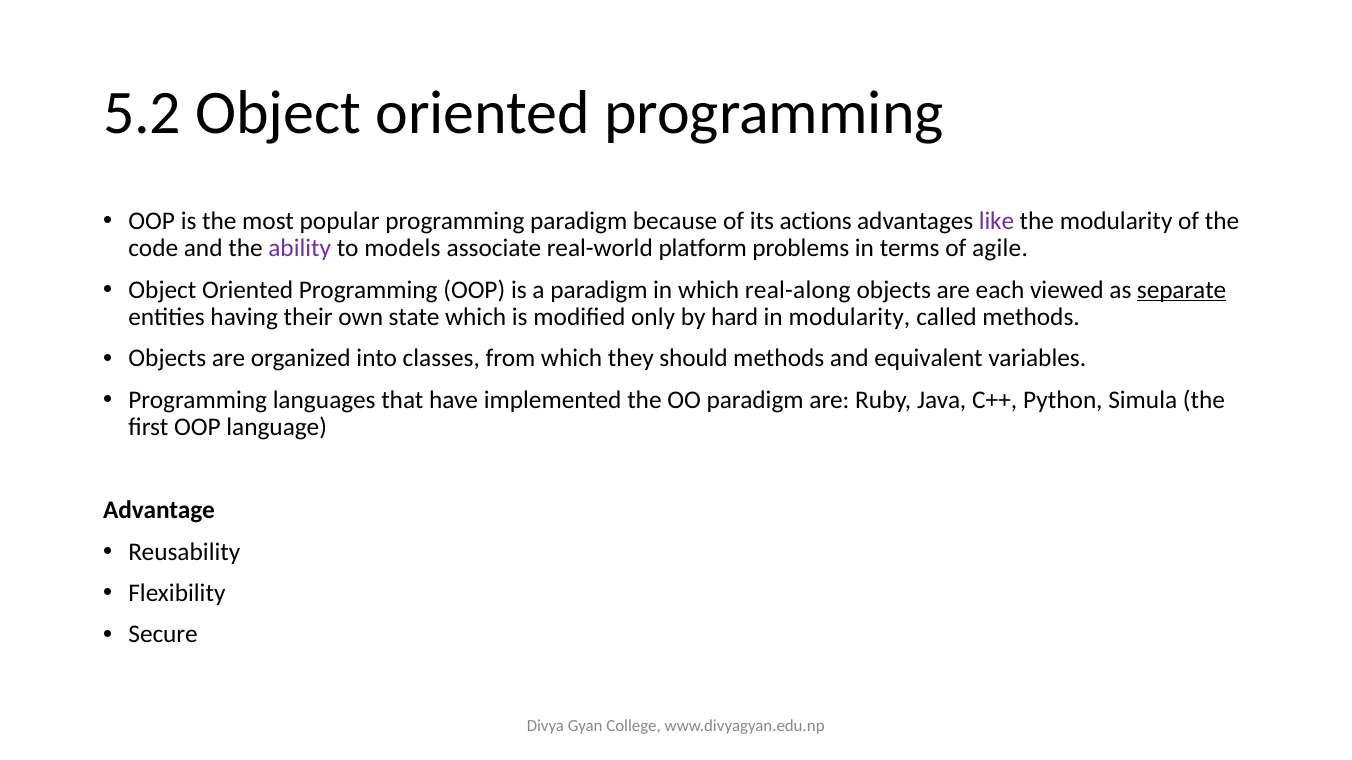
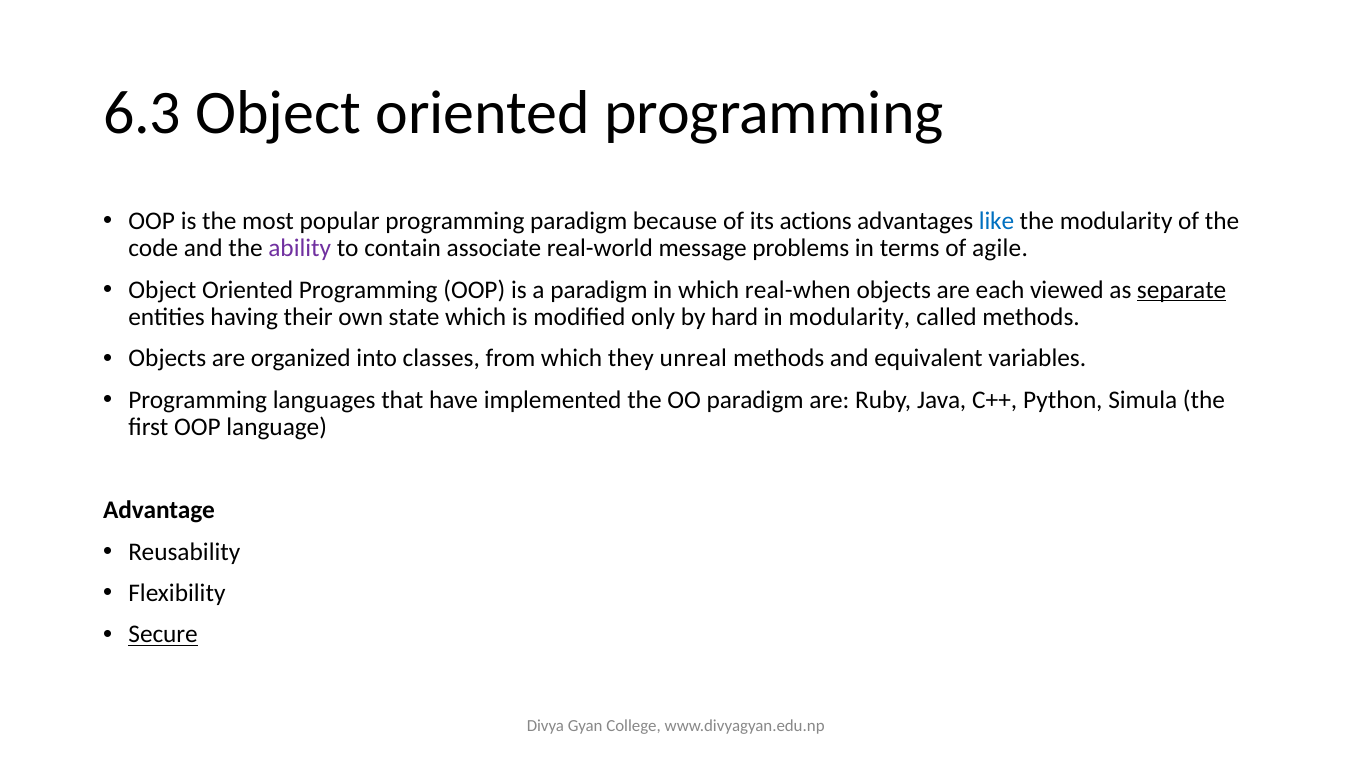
5.2: 5.2 -> 6.3 (142, 114)
like colour: purple -> blue (997, 221)
models: models -> contain (403, 248)
platform: platform -> message (703, 248)
real-along: real-along -> real-when (798, 290)
should: should -> unreal (693, 359)
Secure underline: none -> present (163, 635)
